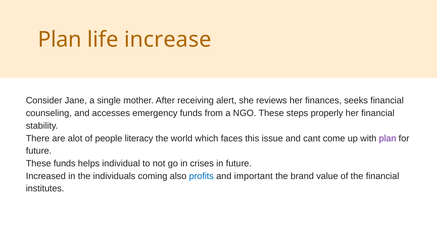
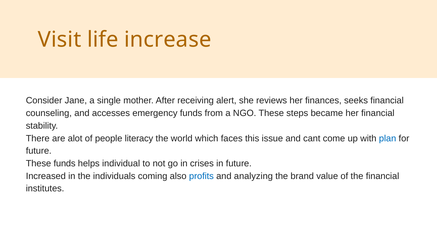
Plan: Plan -> Visit (60, 40)
properly: properly -> became (327, 113)
plan colour: purple -> blue (388, 138)
important: important -> analyzing (253, 176)
